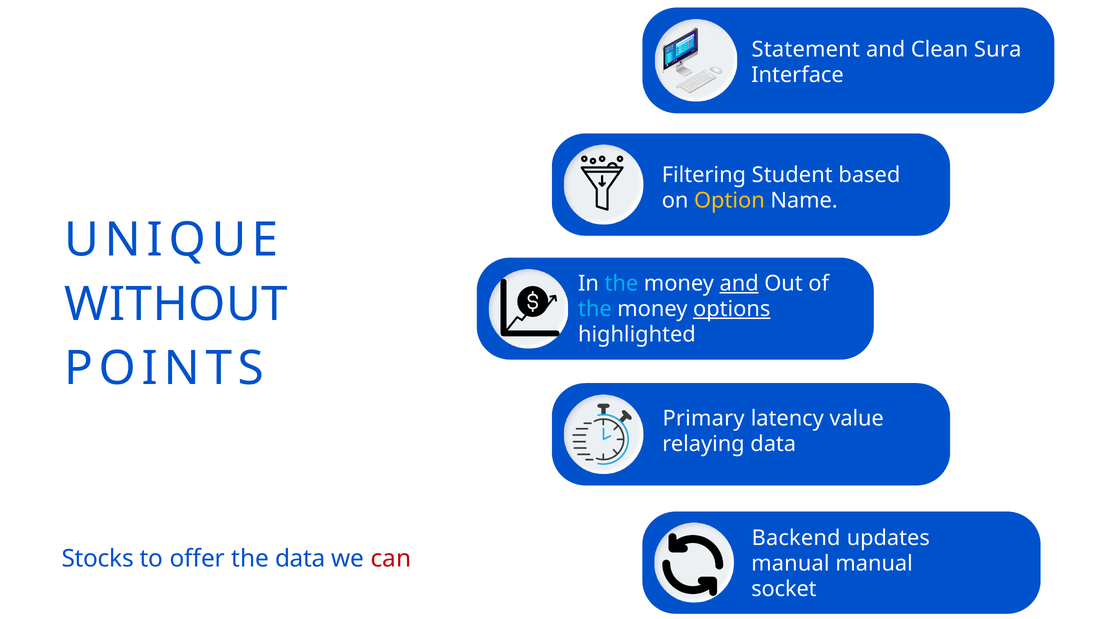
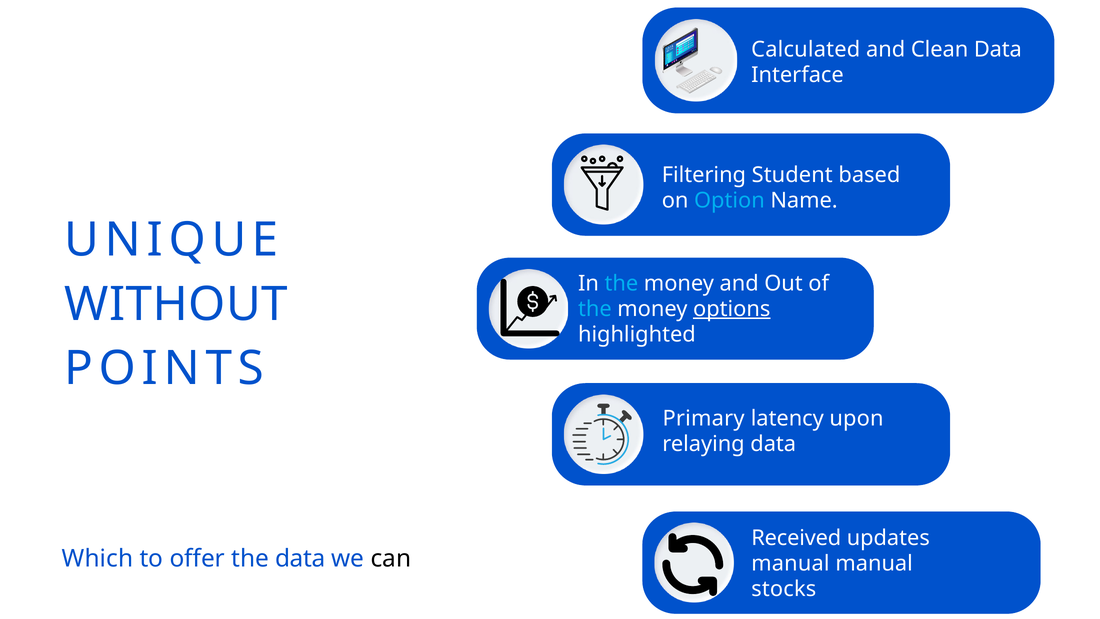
Statement: Statement -> Calculated (806, 49)
Clean Sura: Sura -> Data (998, 49)
Option colour: yellow -> light blue (729, 201)
and underline: present -> none (739, 283)
value: value -> upon (856, 418)
Backend: Backend -> Received (796, 538)
Stocks: Stocks -> Which (98, 559)
can colour: red -> black (391, 559)
socket: socket -> stocks (784, 589)
